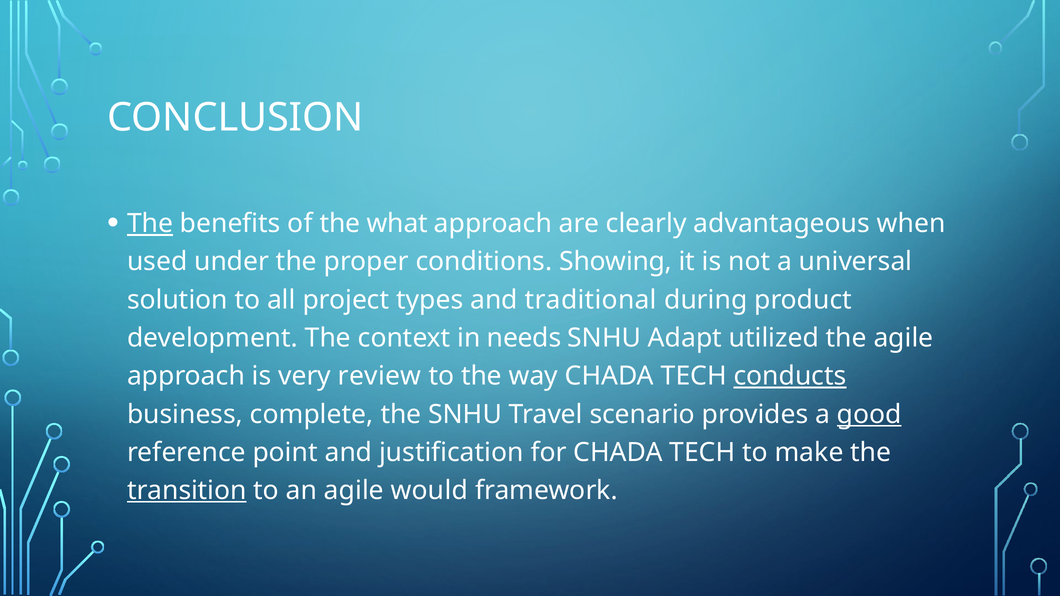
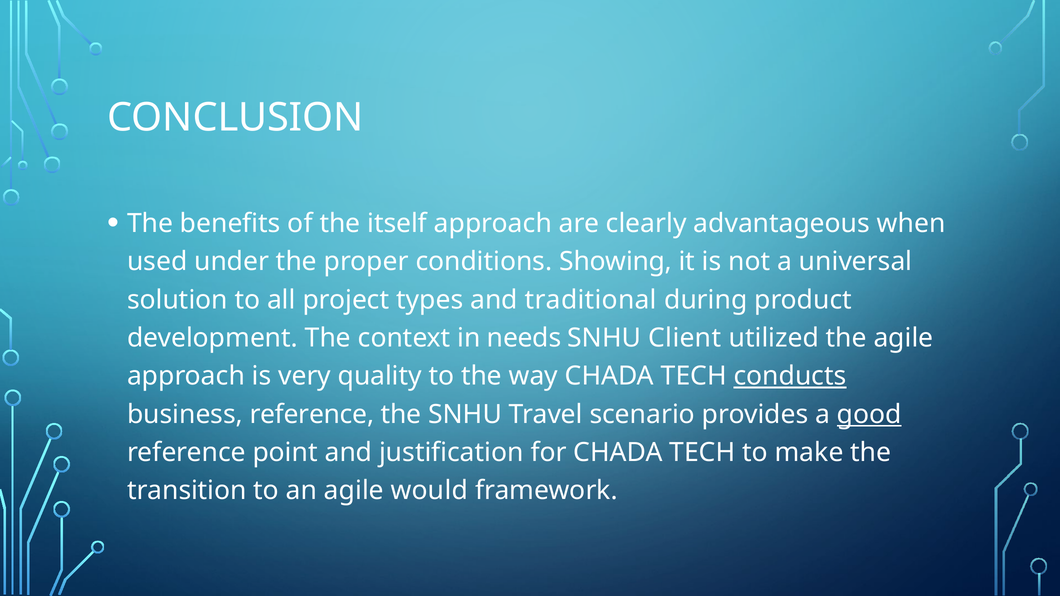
The underline: present -> none (150, 224)
what: what -> itself (397, 224)
Adapt: Adapt -> Client (685, 338)
review: review -> quality (380, 376)
business complete: complete -> reference (312, 414)
transition underline: present -> none (187, 491)
